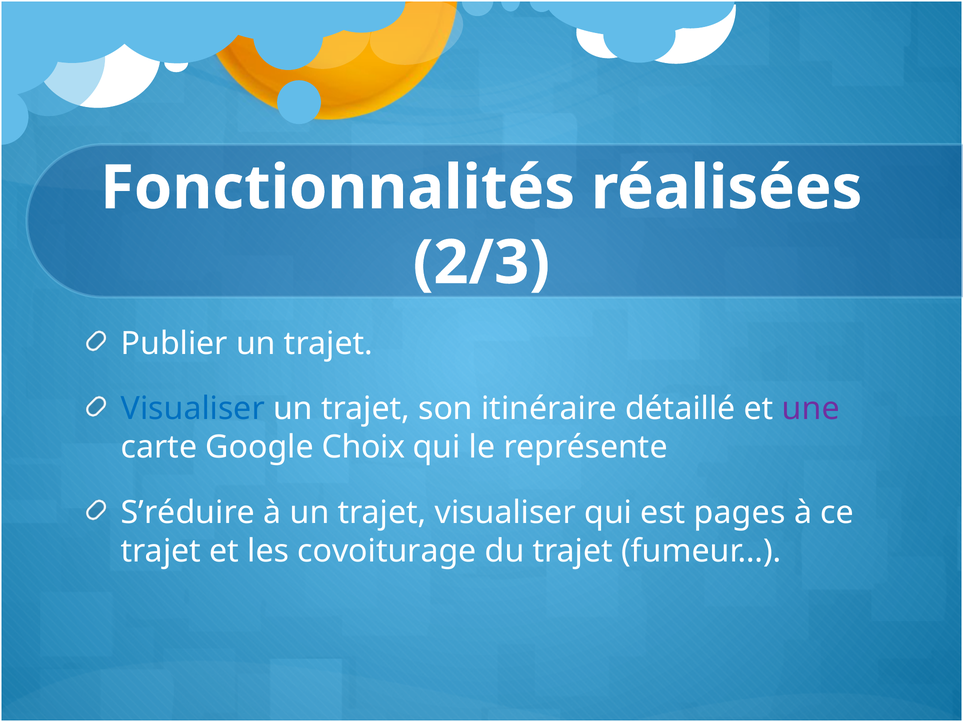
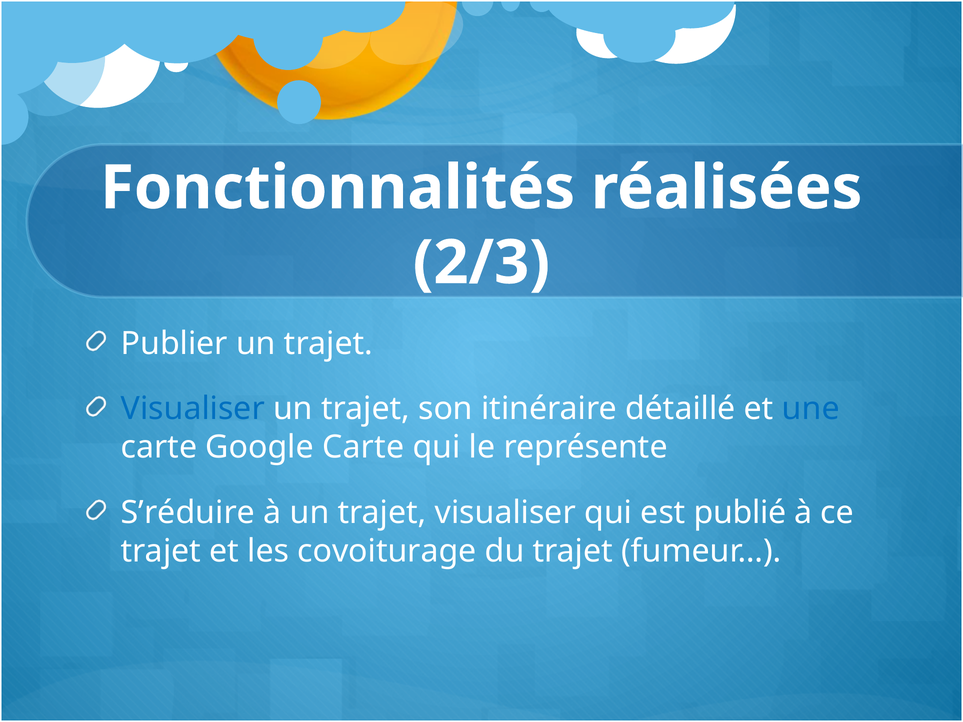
une colour: purple -> blue (811, 409)
Google Choix: Choix -> Carte (363, 447)
pages: pages -> publié (740, 513)
